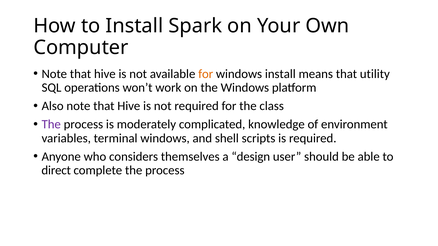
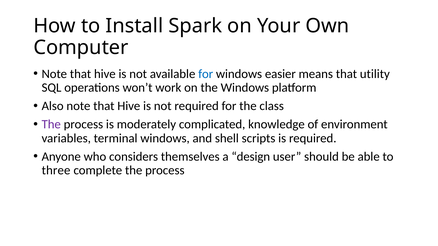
for colour: orange -> blue (206, 74)
windows install: install -> easier (280, 74)
direct: direct -> three (56, 171)
